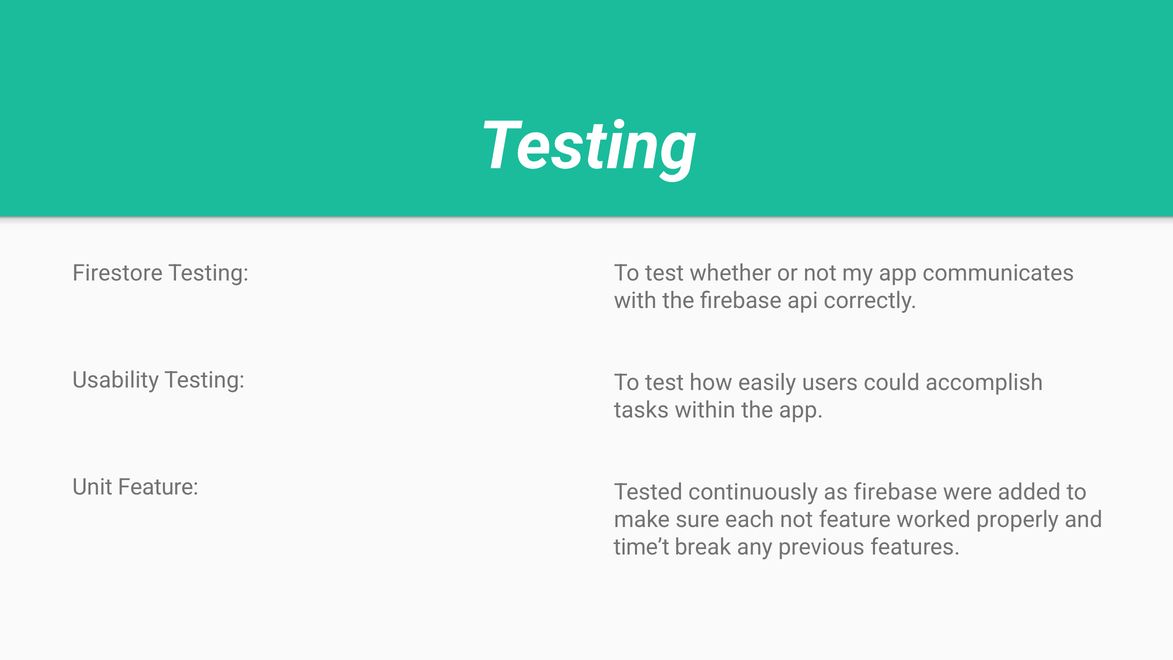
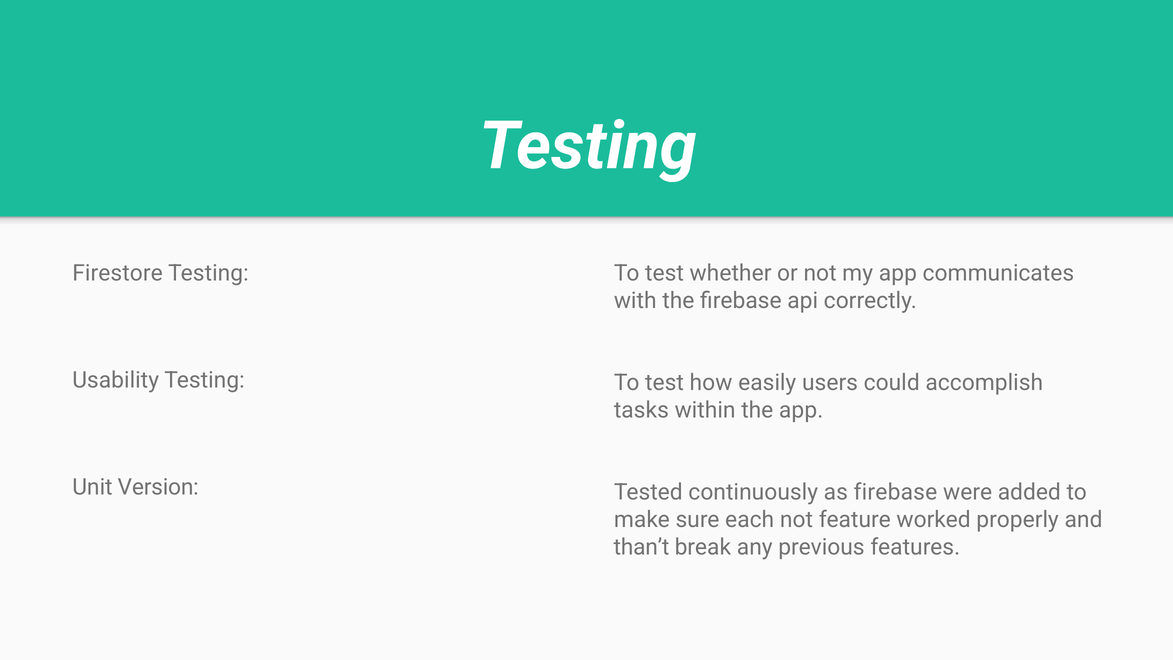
Unit Feature: Feature -> Version (158, 487)
time’t: time’t -> than’t (642, 547)
